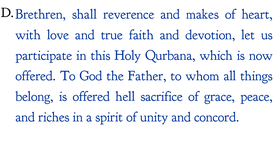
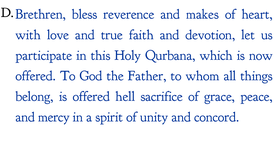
shall: shall -> bless (85, 14)
riches: riches -> mercy (54, 117)
